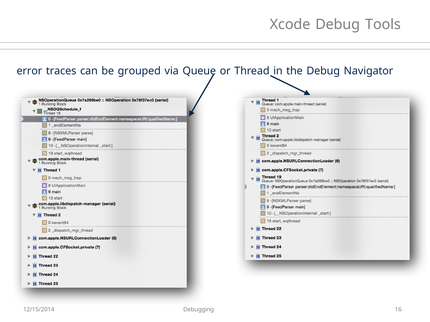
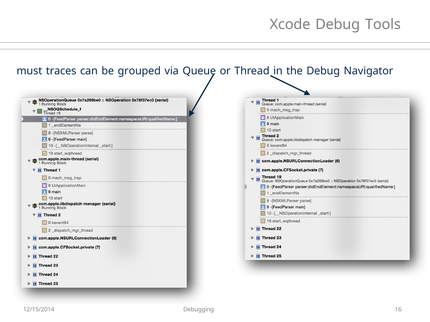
error: error -> must (29, 71)
